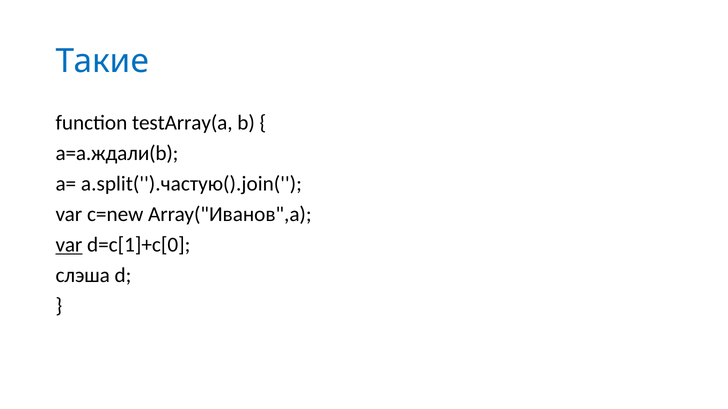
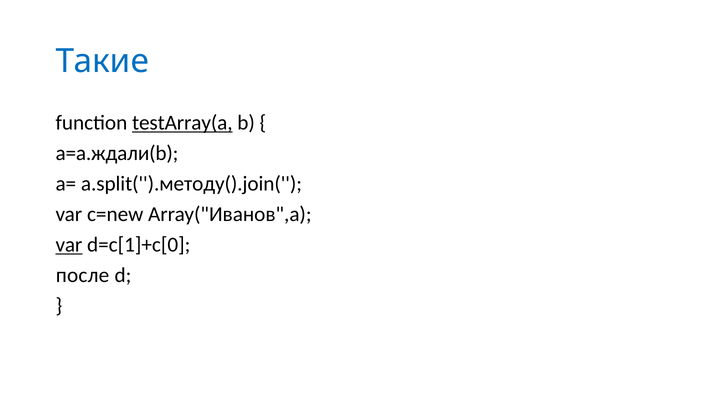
testArray(a underline: none -> present (182, 123)
a.split('').частую().join(: a.split('').частую().join( -> a.split('').методу().join( (191, 184)
слэша: слэша -> после (83, 276)
